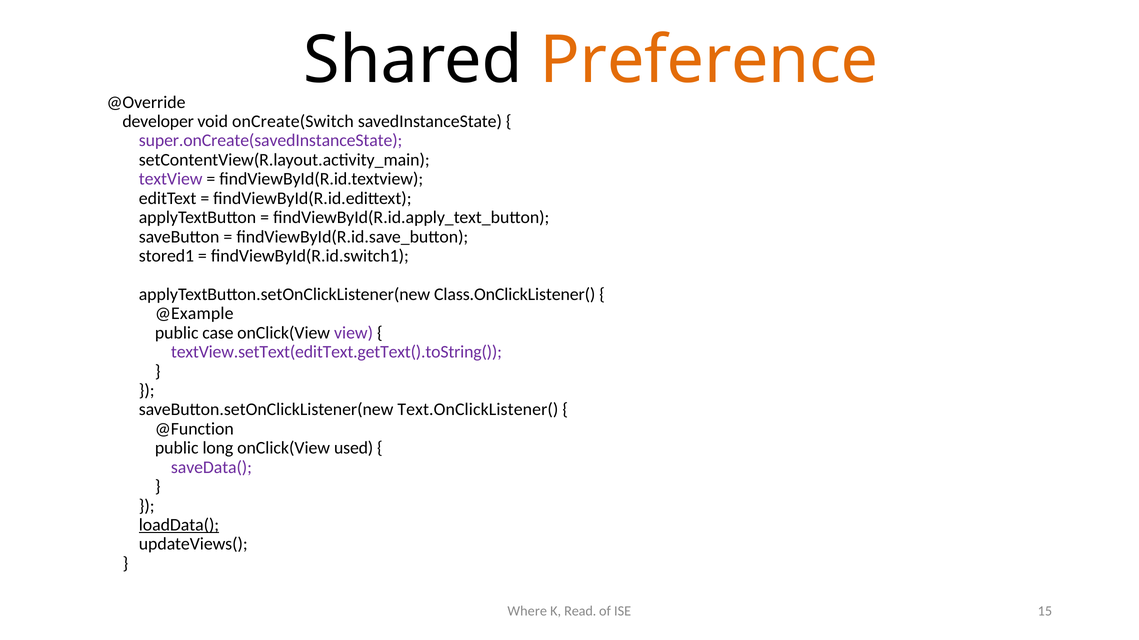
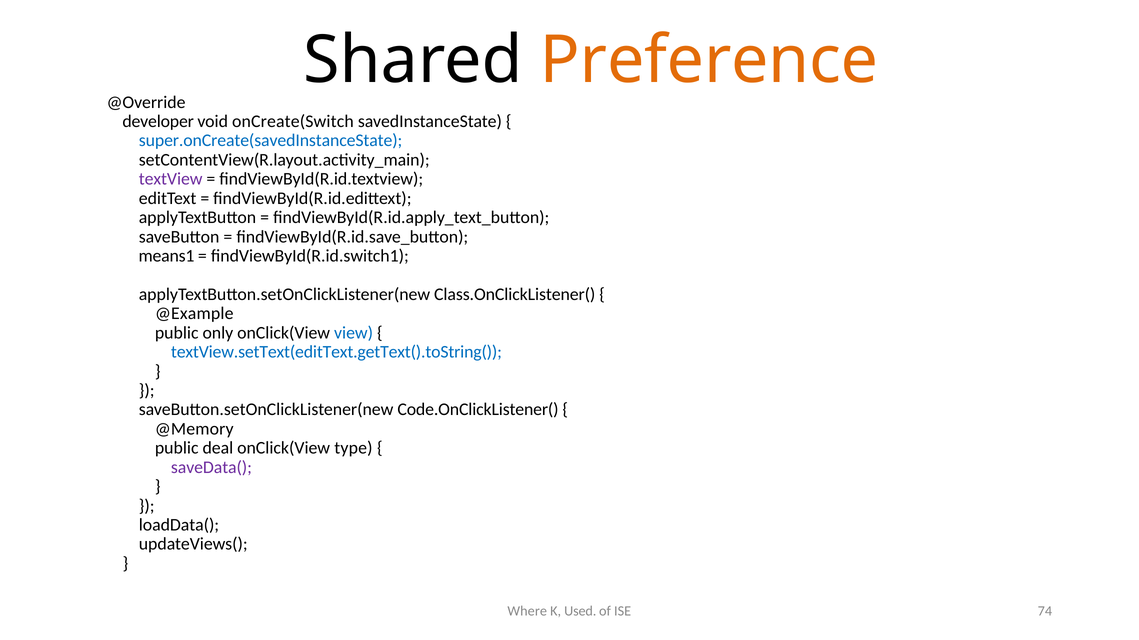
super.onCreate(savedInstanceState colour: purple -> blue (271, 141)
stored1: stored1 -> means1 (167, 256)
case: case -> only (218, 333)
view colour: purple -> blue (354, 333)
textView.setText(editText.getText().toString( colour: purple -> blue (336, 352)
Text.OnClickListener(: Text.OnClickListener( -> Code.OnClickListener( (478, 410)
@Function: @Function -> @Memory (194, 429)
long: long -> deal (218, 449)
used: used -> type (353, 449)
loadData( underline: present -> none (179, 525)
Read: Read -> Used (580, 612)
15: 15 -> 74 (1045, 612)
